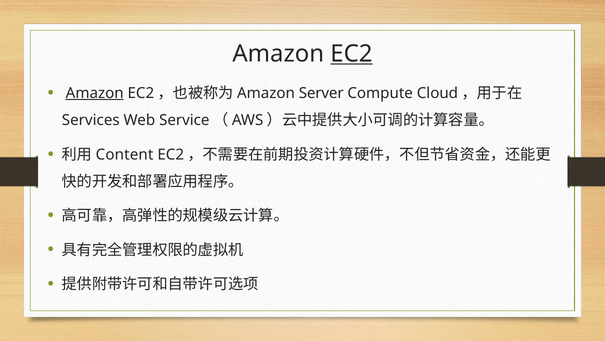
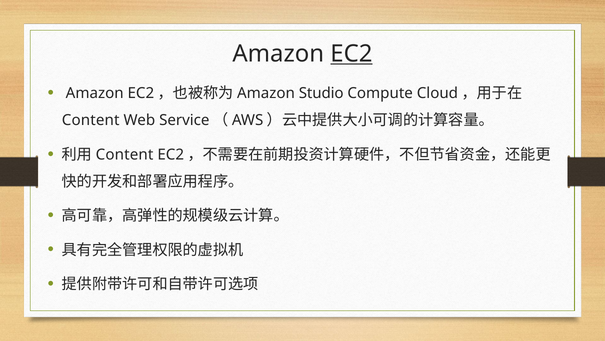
Amazon underline: present -> none (95, 93)
Server: Server -> Studio (321, 93)
Services: Services -> Content (91, 120)
